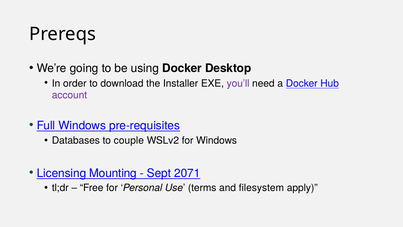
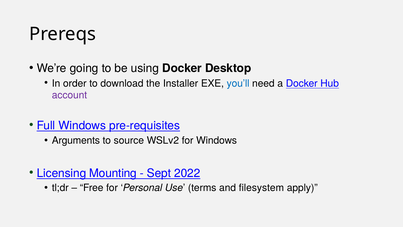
you’ll colour: purple -> blue (238, 83)
Databases: Databases -> Arguments (76, 140)
couple: couple -> source (129, 140)
2071: 2071 -> 2022 (187, 173)
